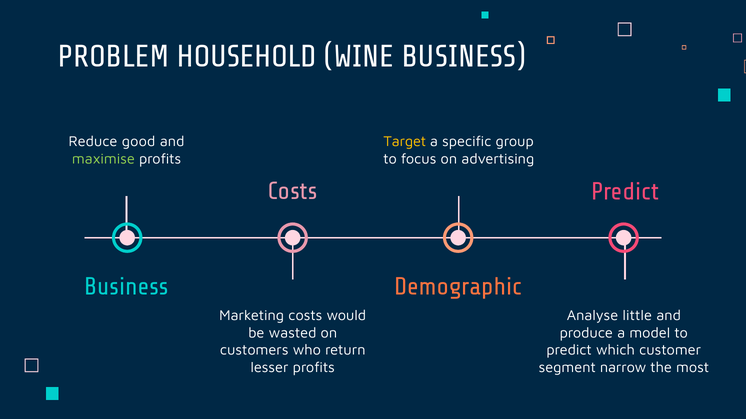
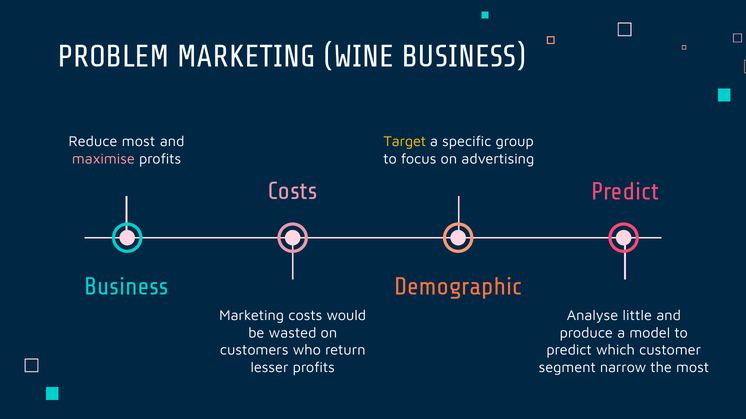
PROBLEM HOUSEHOLD: HOUSEHOLD -> MARKETING (246, 57)
Reduce good: good -> most (139, 142)
maximise colour: light green -> pink (103, 159)
